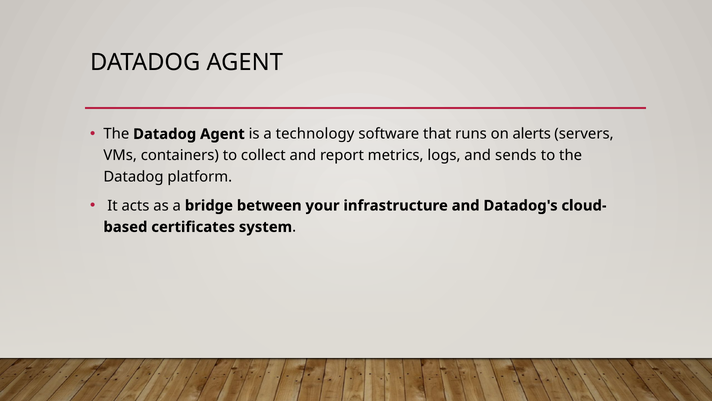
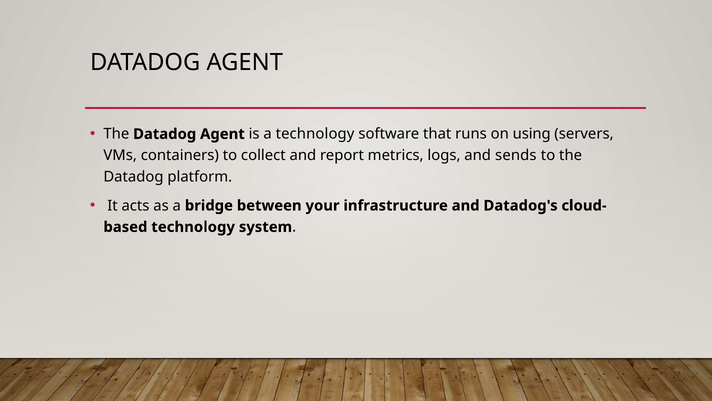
alerts: alerts -> using (532, 134)
certificates: certificates -> technology (193, 227)
